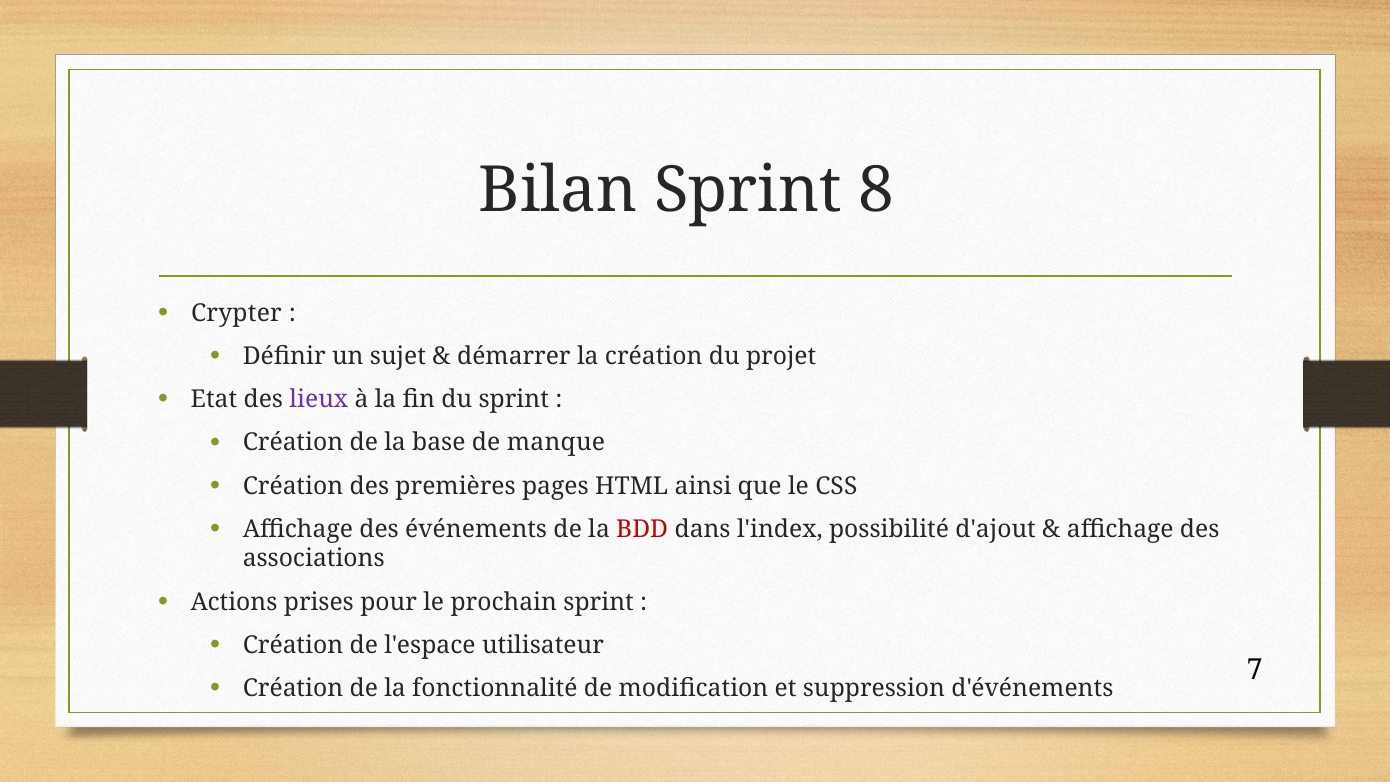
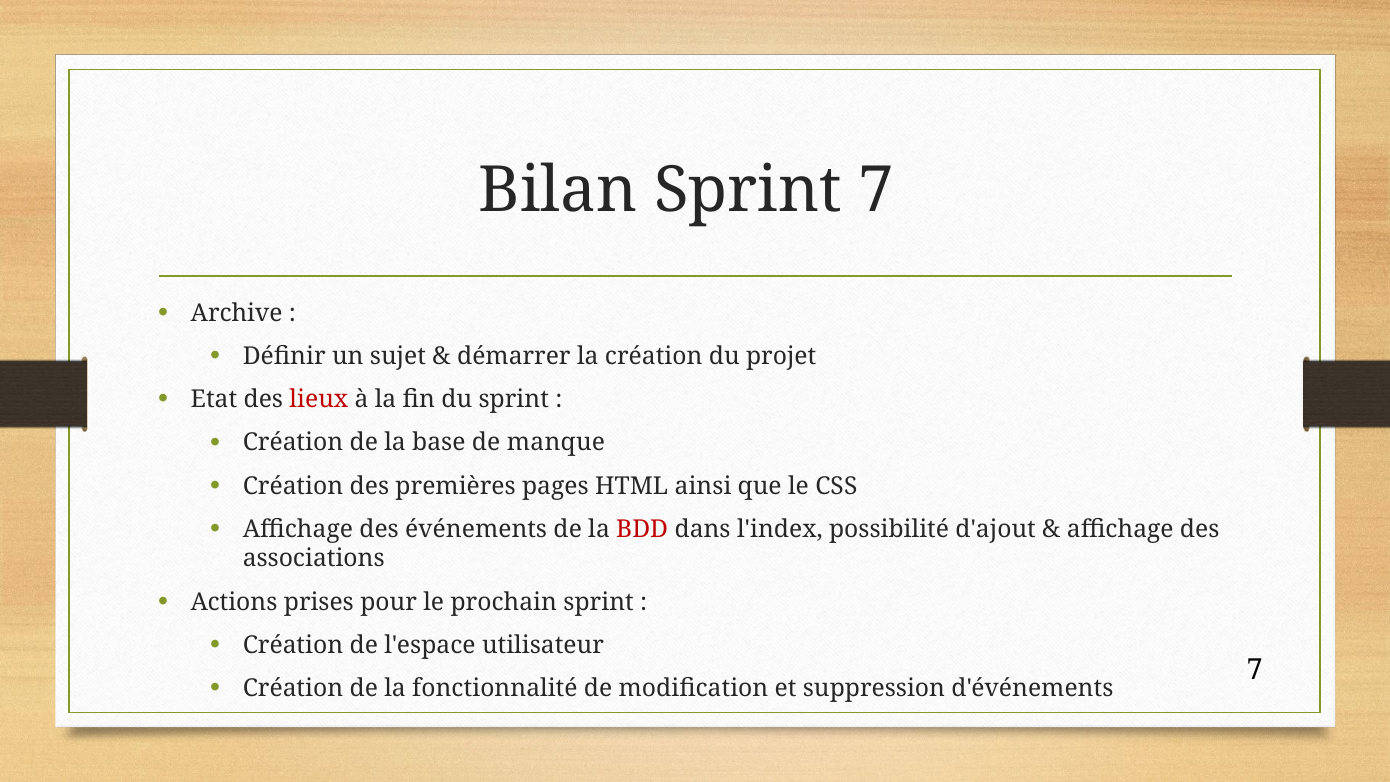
Sprint 8: 8 -> 7 (876, 191)
Crypter: Crypter -> Archive (237, 313)
lieux colour: purple -> red (319, 400)
